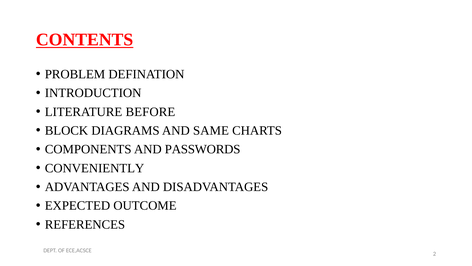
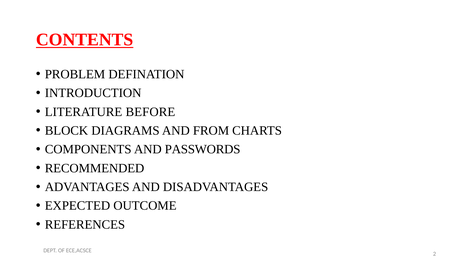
SAME: SAME -> FROM (211, 130)
CONVENIENTLY: CONVENIENTLY -> RECOMMENDED (95, 168)
